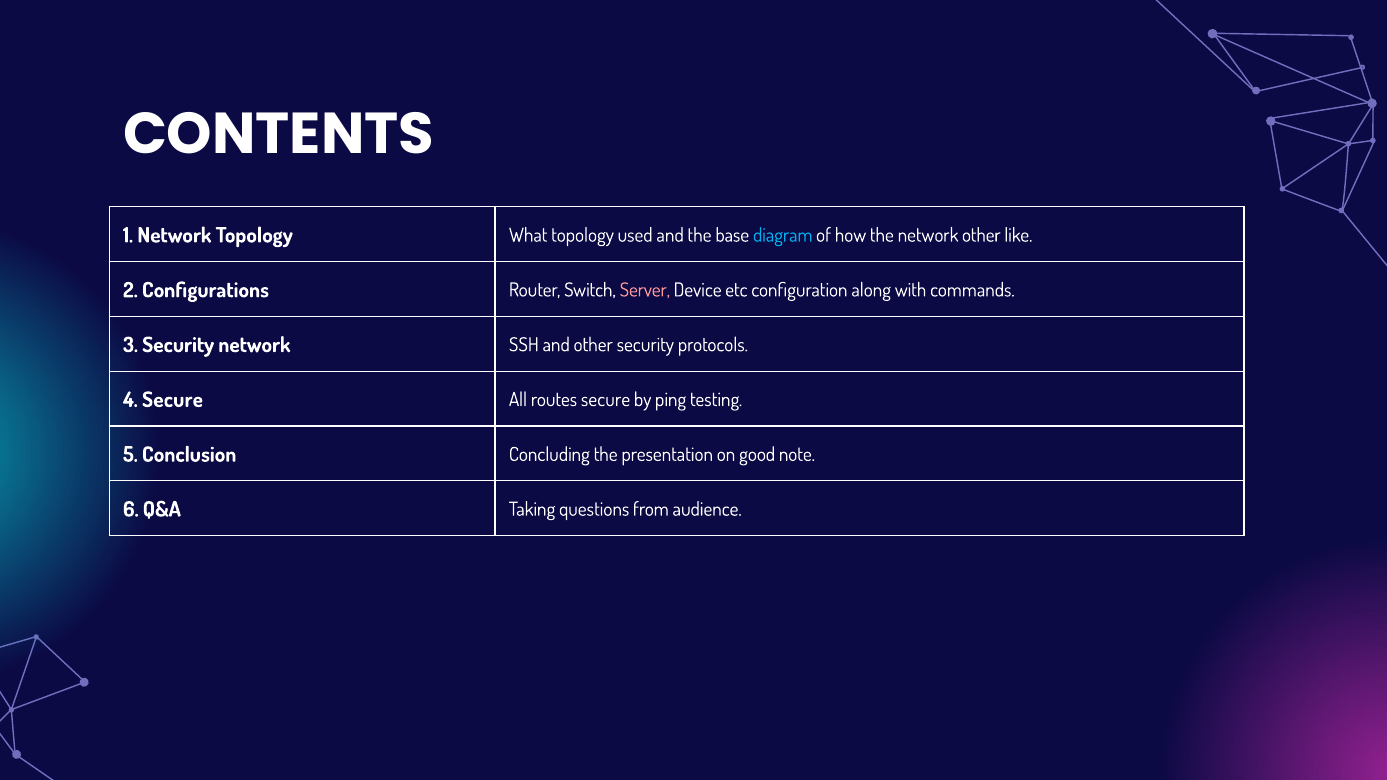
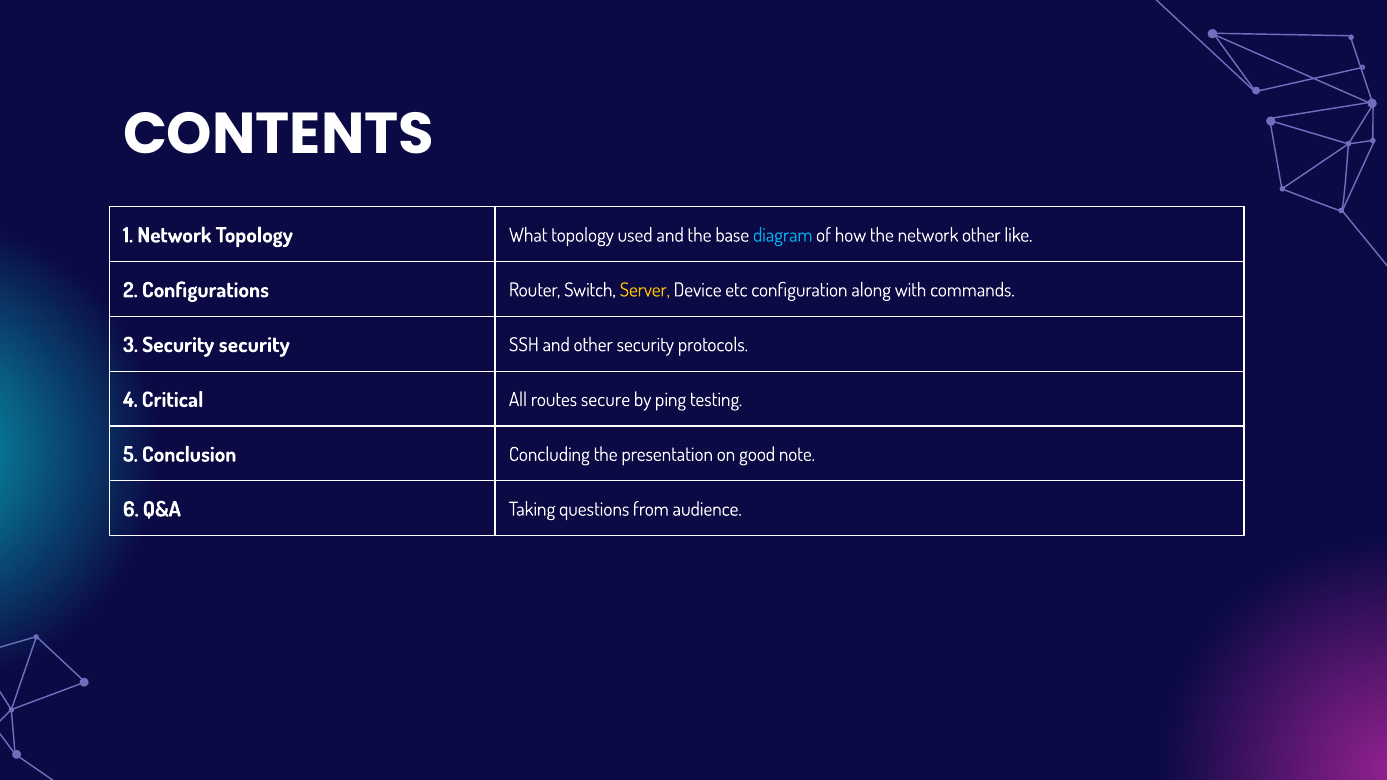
Server colour: pink -> yellow (645, 290)
Security network: network -> security (254, 345)
4 Secure: Secure -> Critical (173, 400)
